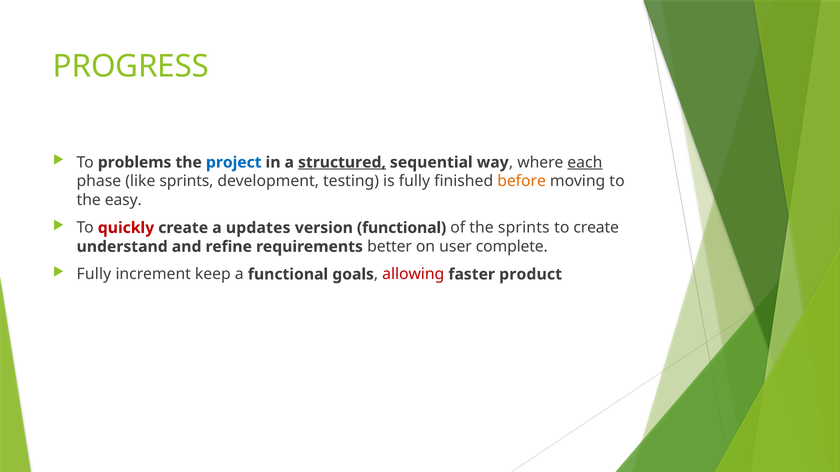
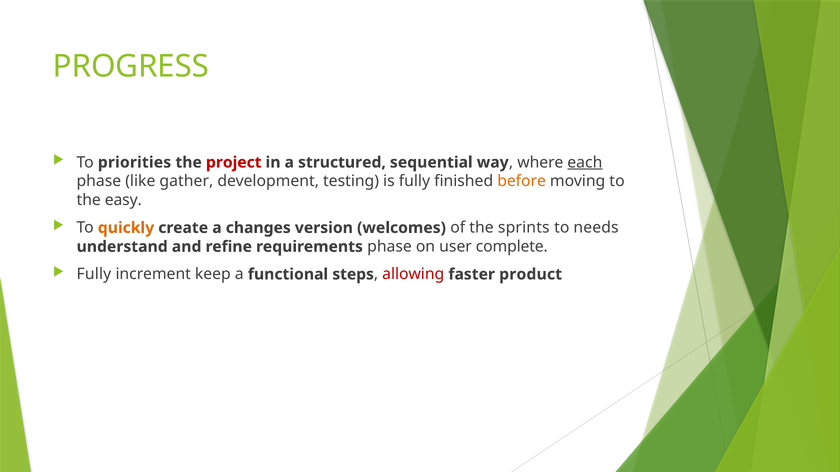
problems: problems -> priorities (134, 163)
project colour: blue -> red (234, 163)
structured underline: present -> none (342, 163)
like sprints: sprints -> gather (186, 181)
quickly colour: red -> orange (126, 228)
updates: updates -> changes (258, 228)
version functional: functional -> welcomes (402, 228)
to create: create -> needs (596, 228)
requirements better: better -> phase (390, 247)
goals: goals -> steps (353, 275)
